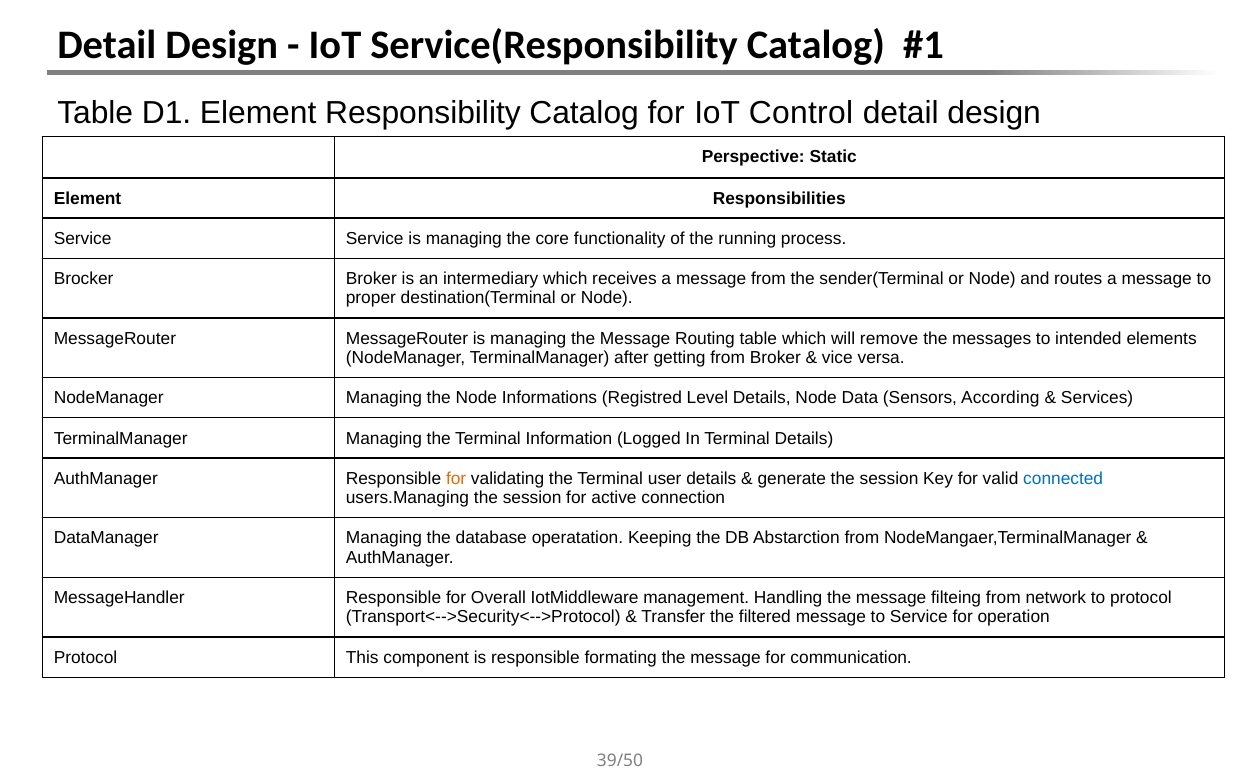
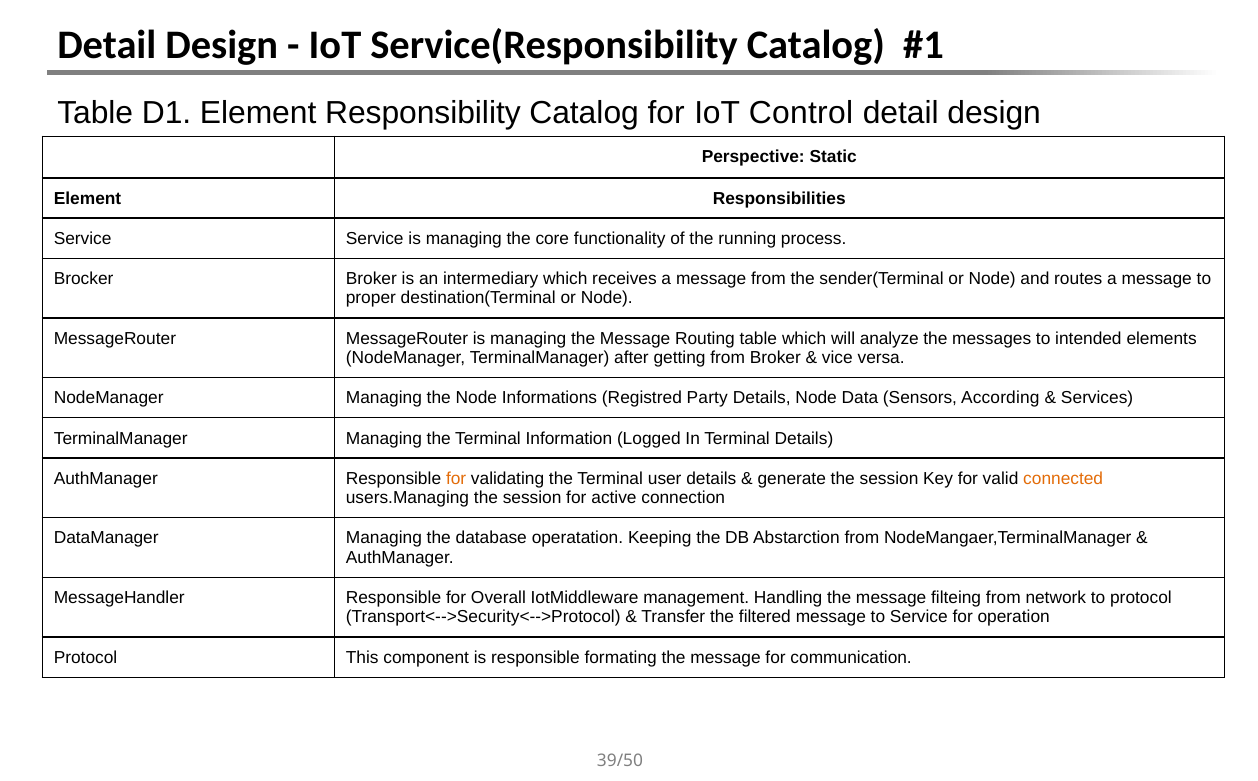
remove: remove -> analyze (889, 338)
Level: Level -> Party (707, 398)
connected colour: blue -> orange (1063, 478)
